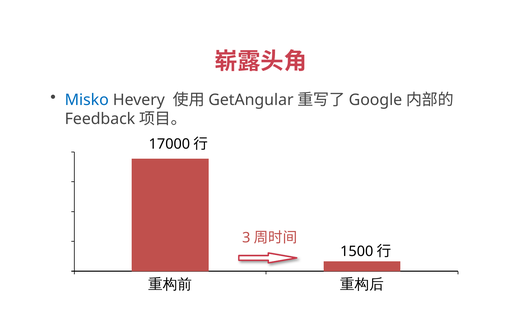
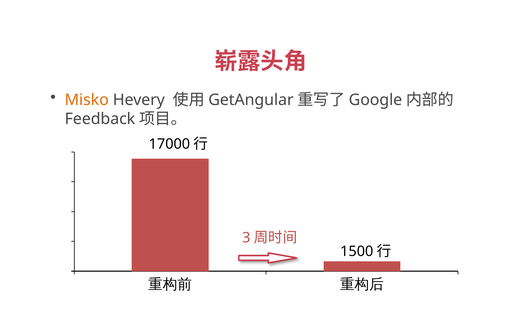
Misko colour: blue -> orange (87, 100)
